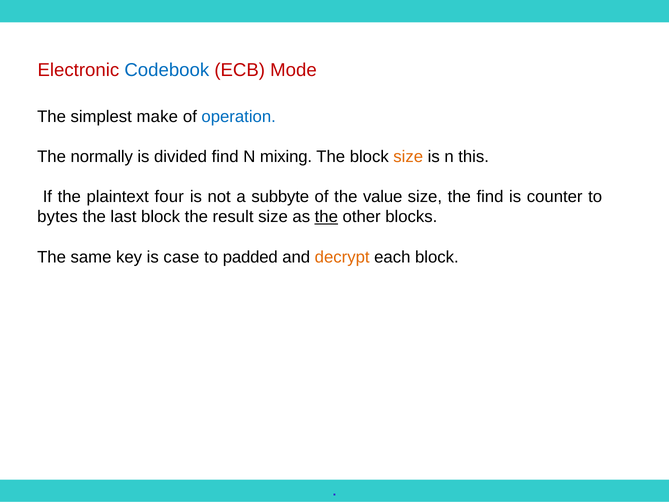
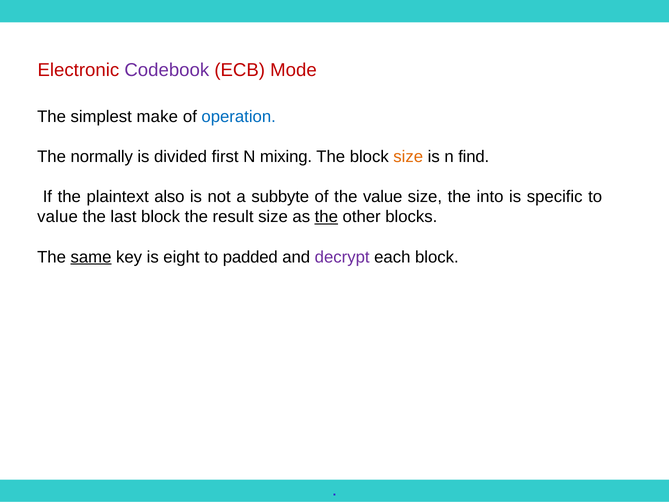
Codebook colour: blue -> purple (167, 70)
divided find: find -> first (225, 157)
this: this -> find (474, 157)
four: four -> also (169, 197)
the find: find -> into (490, 197)
counter: counter -> specific (555, 197)
bytes: bytes -> value (58, 217)
same underline: none -> present (91, 257)
case: case -> eight (181, 257)
decrypt colour: orange -> purple (342, 257)
